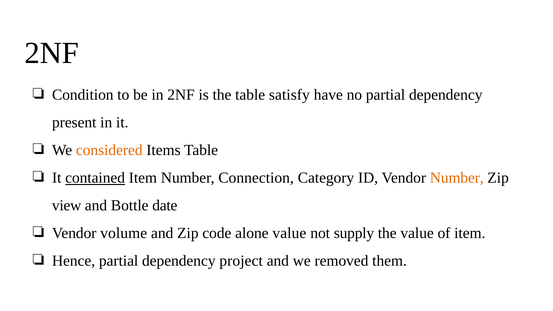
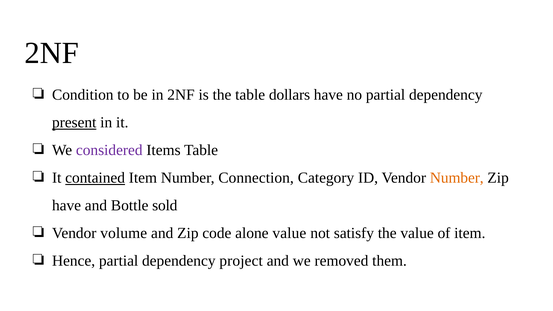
satisfy: satisfy -> dollars (290, 95)
present underline: none -> present (74, 122)
considered colour: orange -> purple (109, 150)
view: view -> have (67, 206)
date: date -> sold (165, 206)
supply: supply -> satisfy (354, 233)
